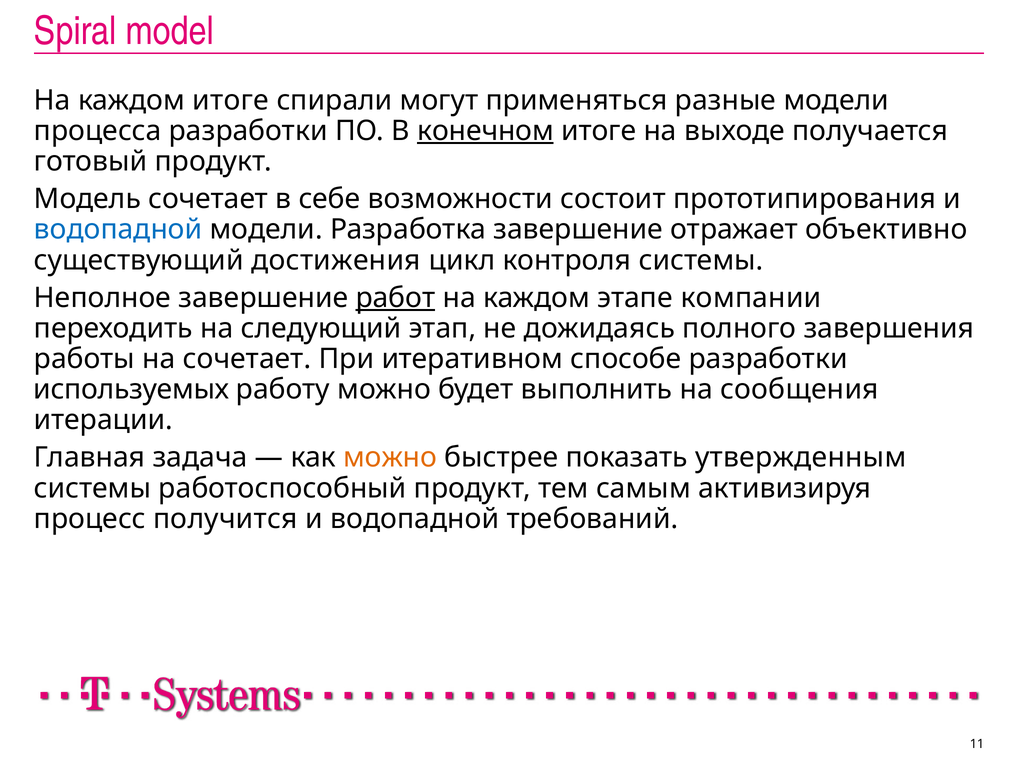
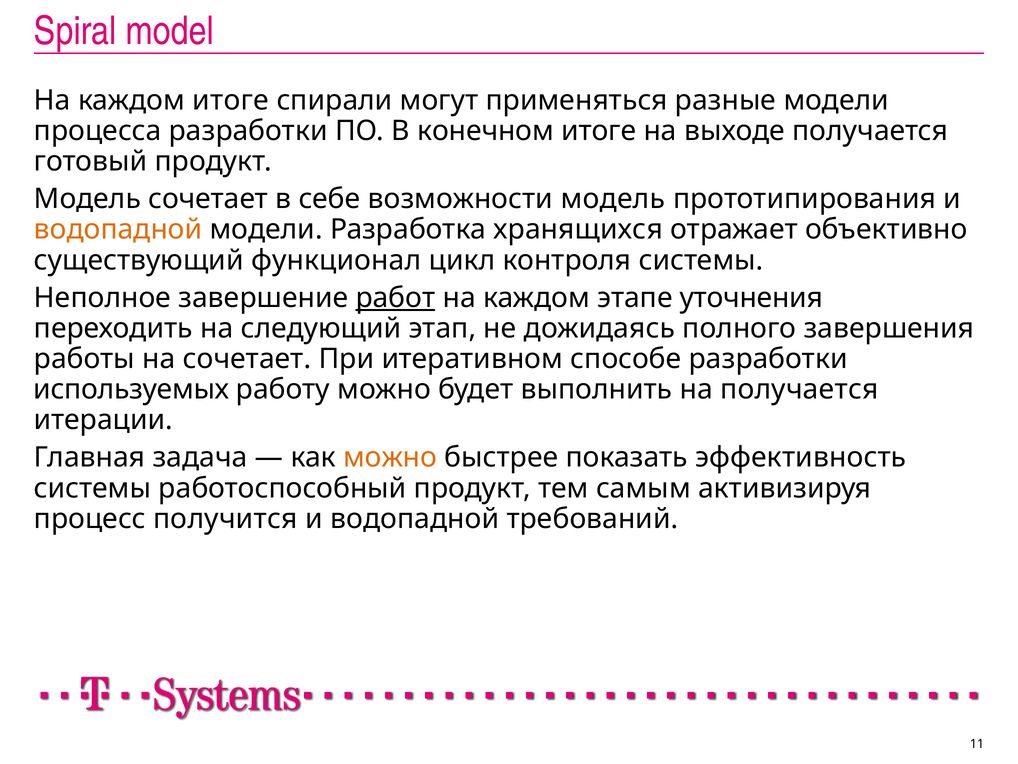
конечном underline: present -> none (485, 131)
возможности состоит: состоит -> модель (613, 199)
водопадной colour: blue -> orange (118, 229)
Разработка завершение: завершение -> хранящихся (578, 229)
достижения: достижения -> функционал (336, 260)
компании: компании -> уточнения (751, 298)
на сообщения: сообщения -> получается (799, 389)
утвержденным: утвержденным -> эффективность (801, 457)
